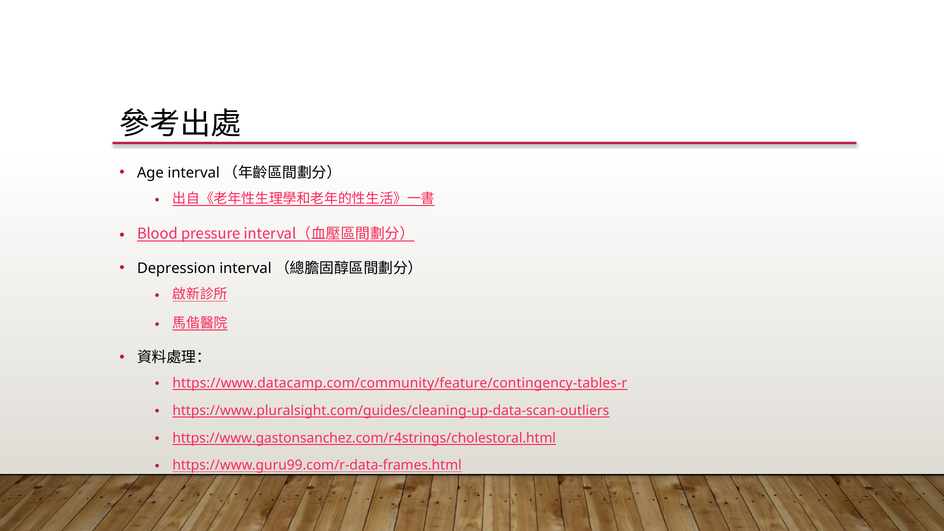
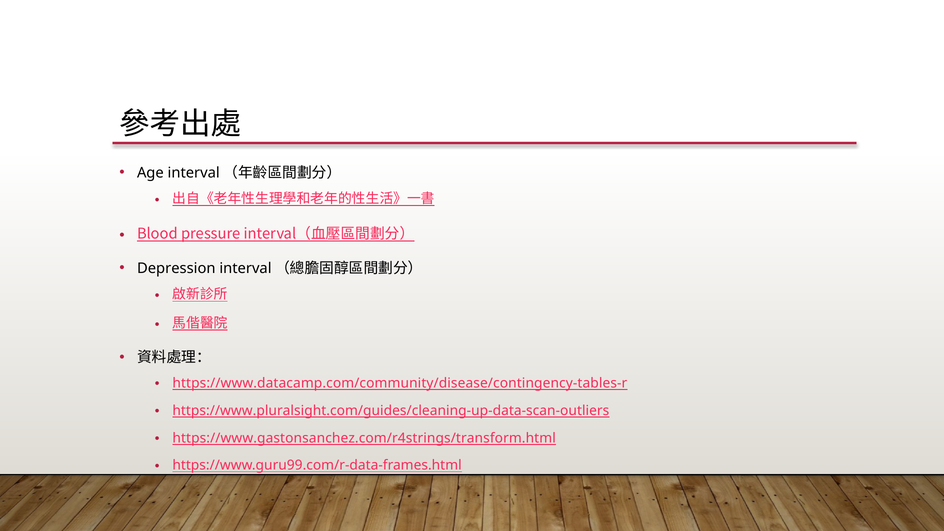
https://www.datacamp.com/community/feature/contingency-tables-r: https://www.datacamp.com/community/feature/contingency-tables-r -> https://www.datacamp.com/community/disease/contingency-tables-r (400, 383)
https://www.gastonsanchez.com/r4strings/cholestoral.html: https://www.gastonsanchez.com/r4strings/cholestoral.html -> https://www.gastonsanchez.com/r4strings/transform.html (364, 438)
